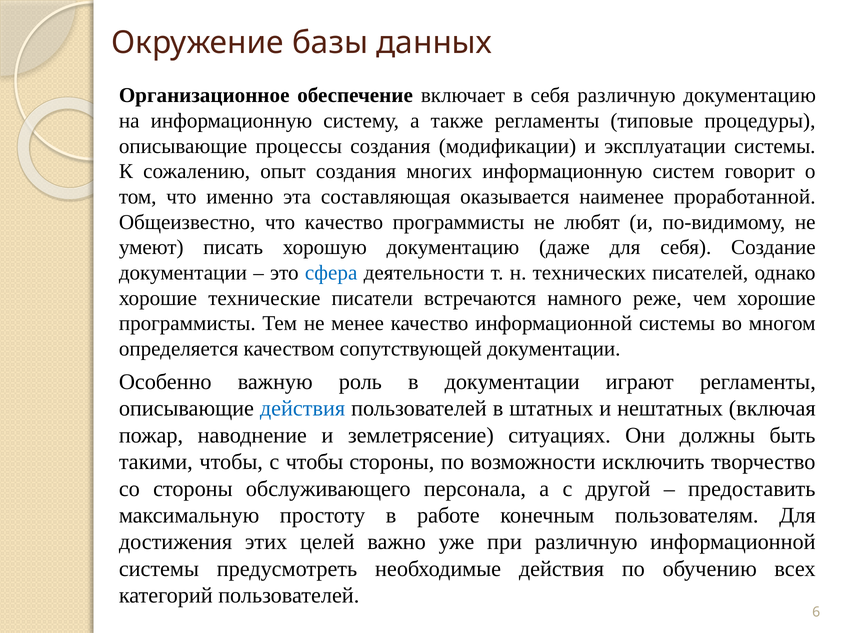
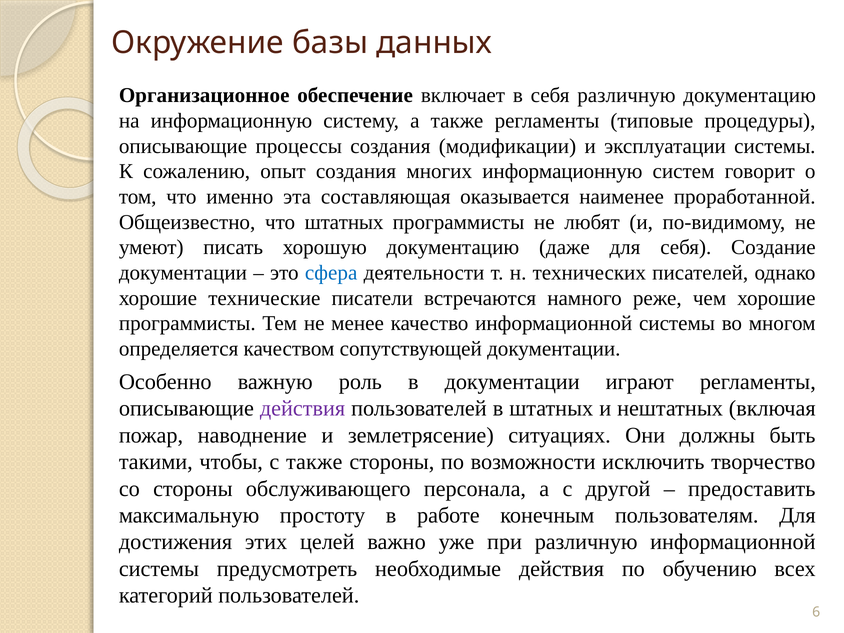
что качество: качество -> штатных (344, 222)
действия colour: blue -> purple (303, 409)
с чтобы: чтобы -> также (314, 462)
